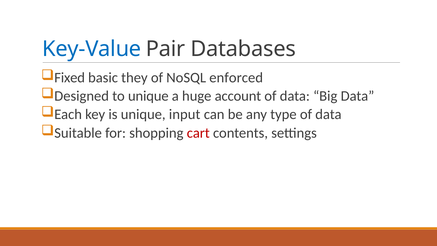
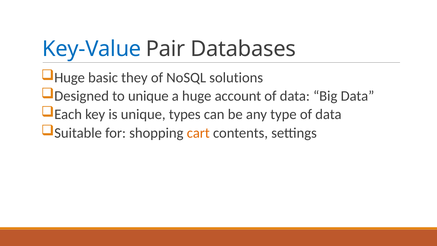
Fixed: Fixed -> Huge (70, 78)
enforced: enforced -> solutions (236, 78)
input: input -> types (185, 114)
cart colour: red -> orange (198, 133)
